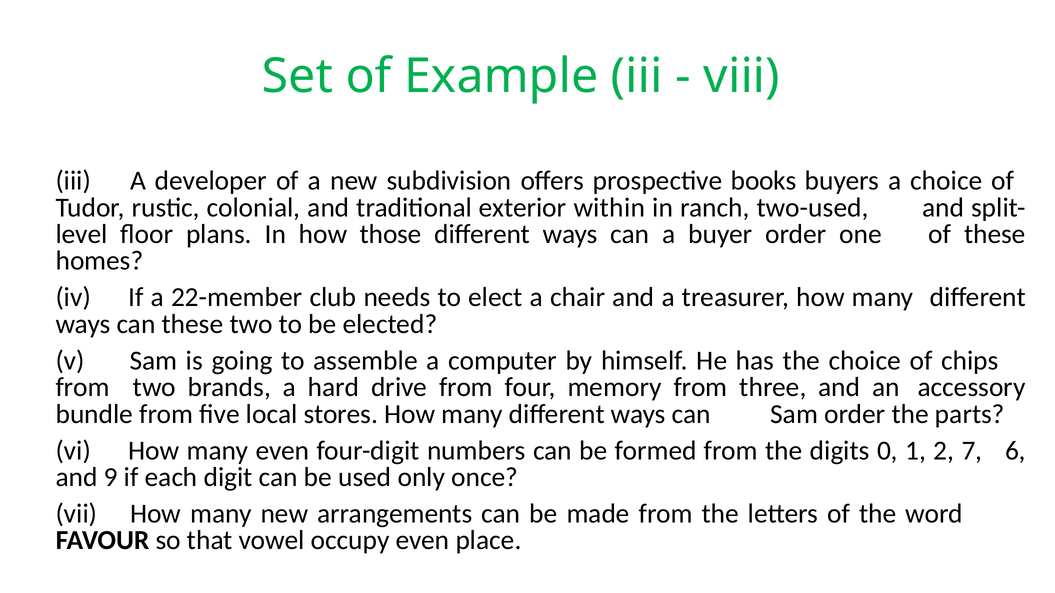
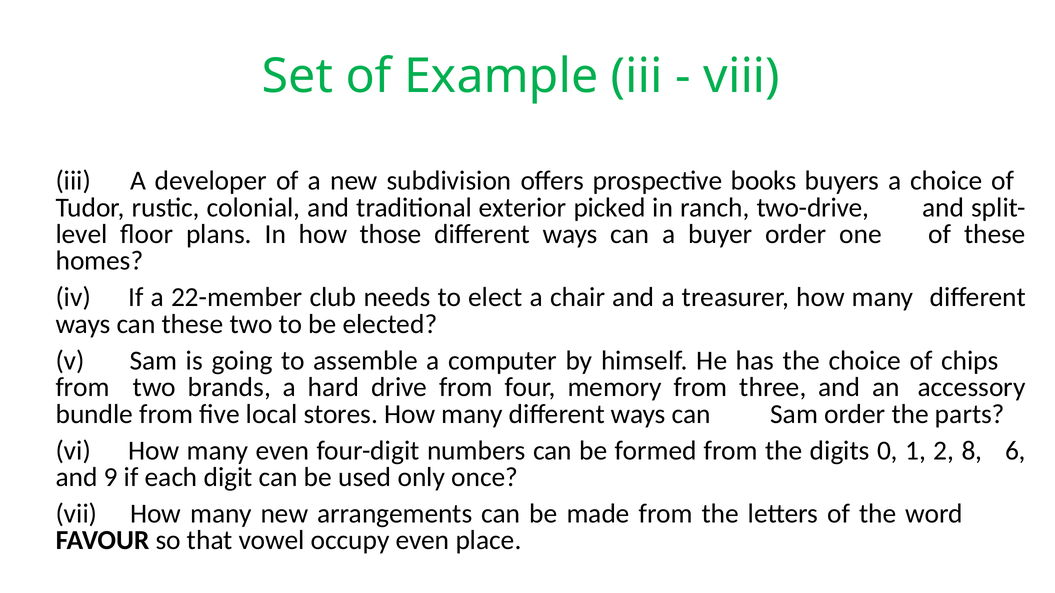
within: within -> picked (610, 208)
two-used: two-used -> two-drive (813, 208)
7: 7 -> 8 (972, 451)
